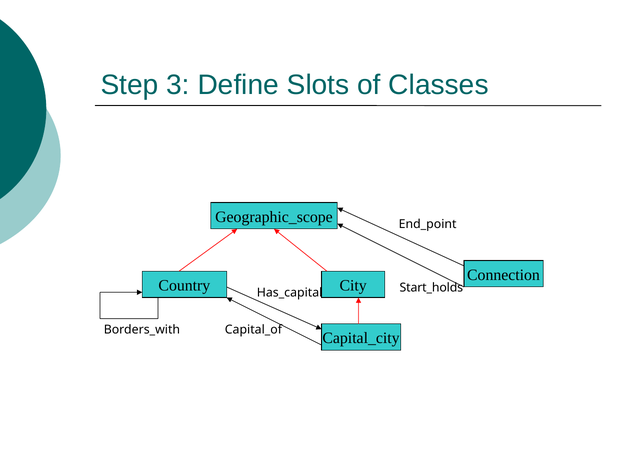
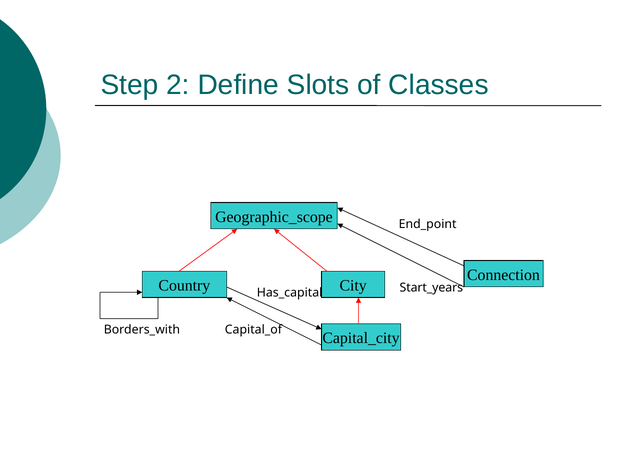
3: 3 -> 2 (178, 85)
Start_holds: Start_holds -> Start_years (431, 287)
